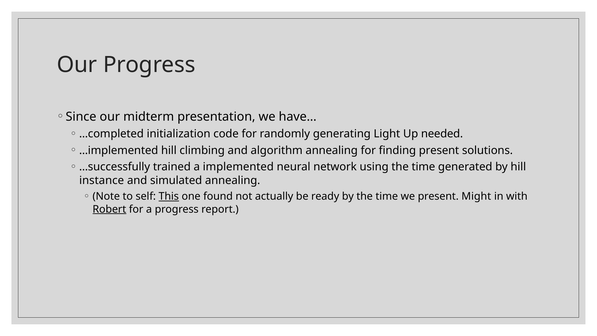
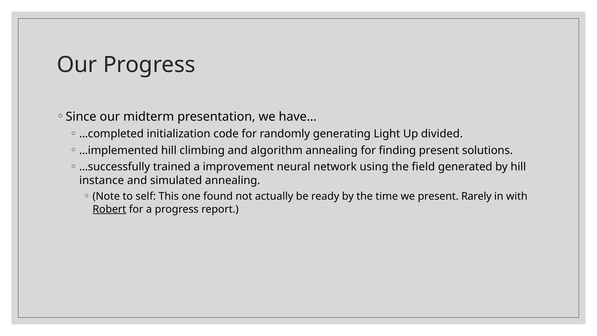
needed: needed -> divided (442, 134)
implemented: implemented -> improvement (238, 167)
using the time: time -> field (423, 167)
This underline: present -> none (169, 196)
Might: Might -> Rarely (476, 196)
